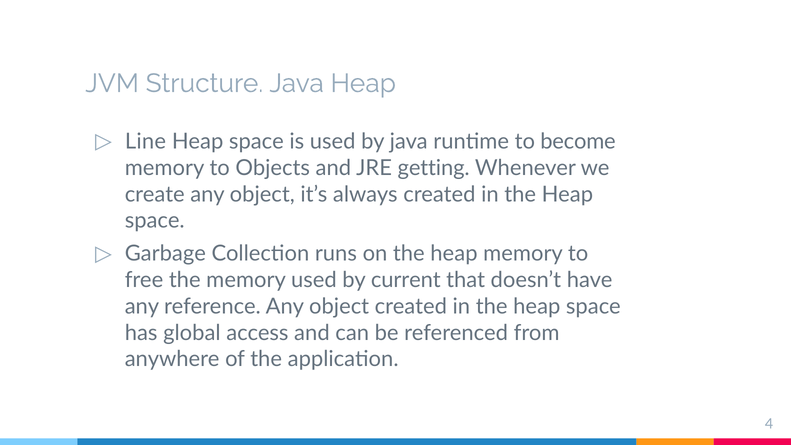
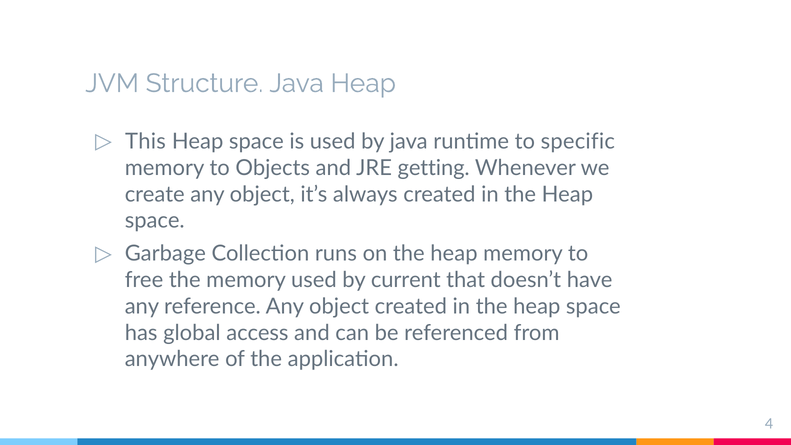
Line: Line -> This (145, 141)
become: become -> specific (578, 141)
